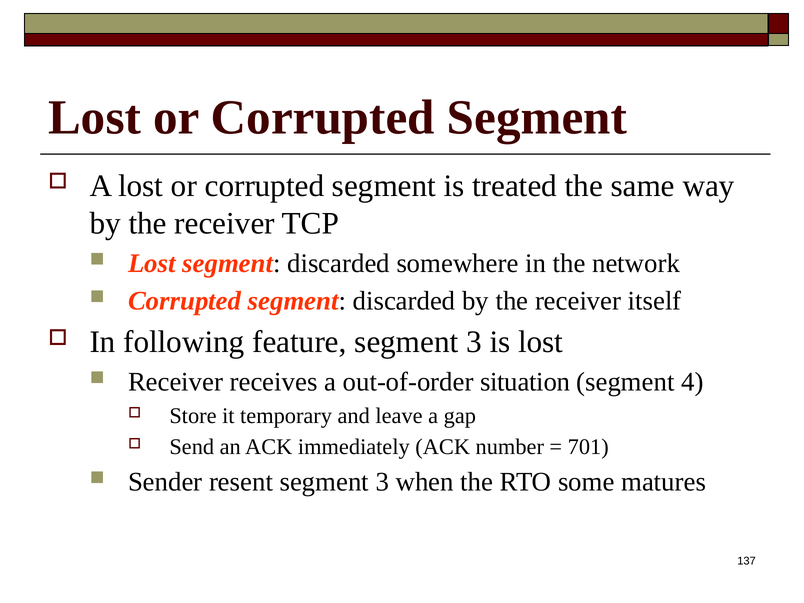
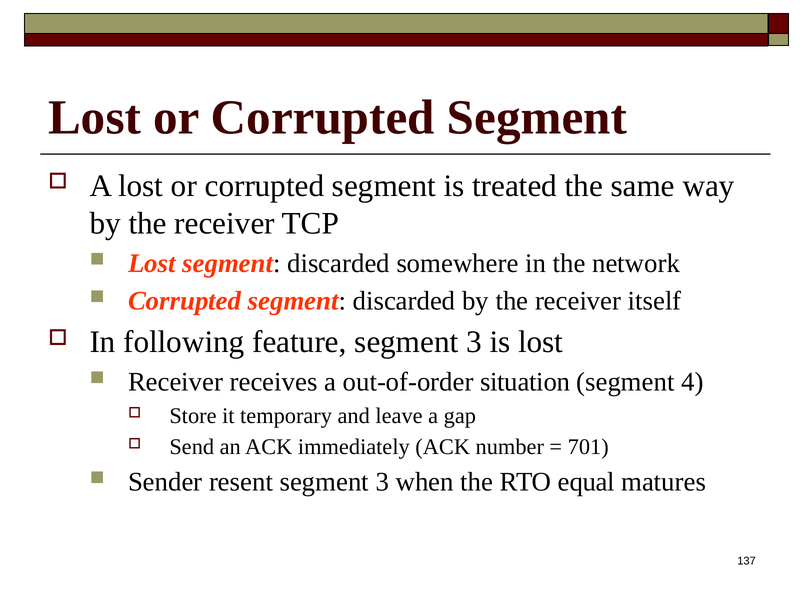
some: some -> equal (586, 482)
